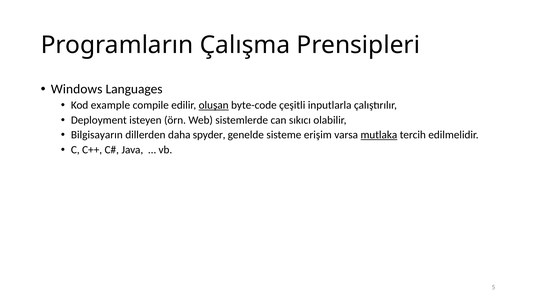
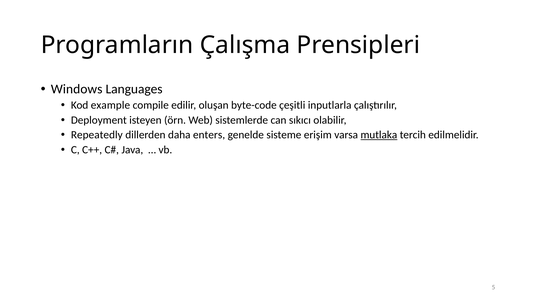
oluşan underline: present -> none (214, 105)
Bilgisayarın: Bilgisayarın -> Repeatedly (97, 135)
spyder: spyder -> enters (209, 135)
